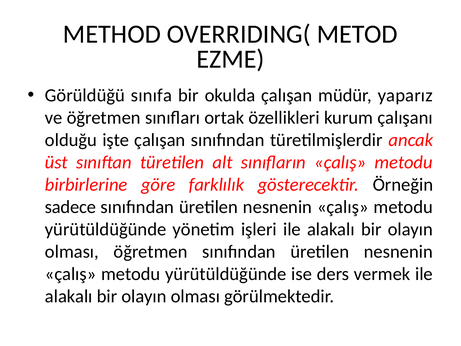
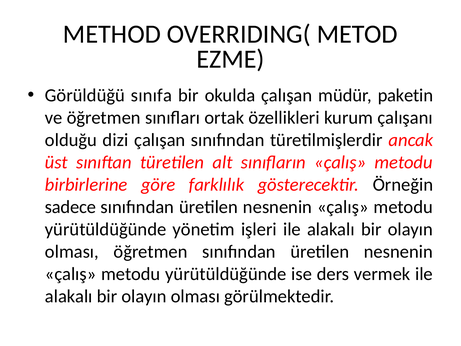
yaparız: yaparız -> paketin (405, 95)
işte: işte -> dizi (116, 140)
